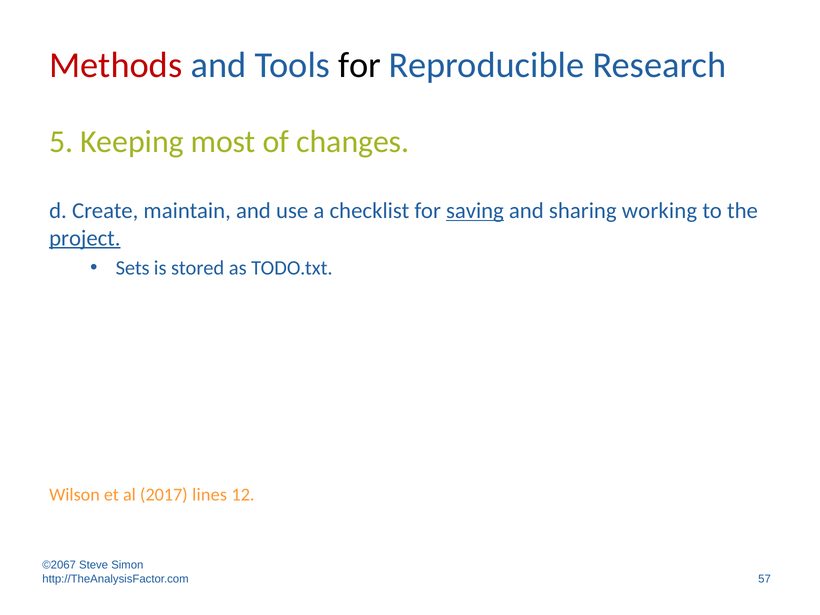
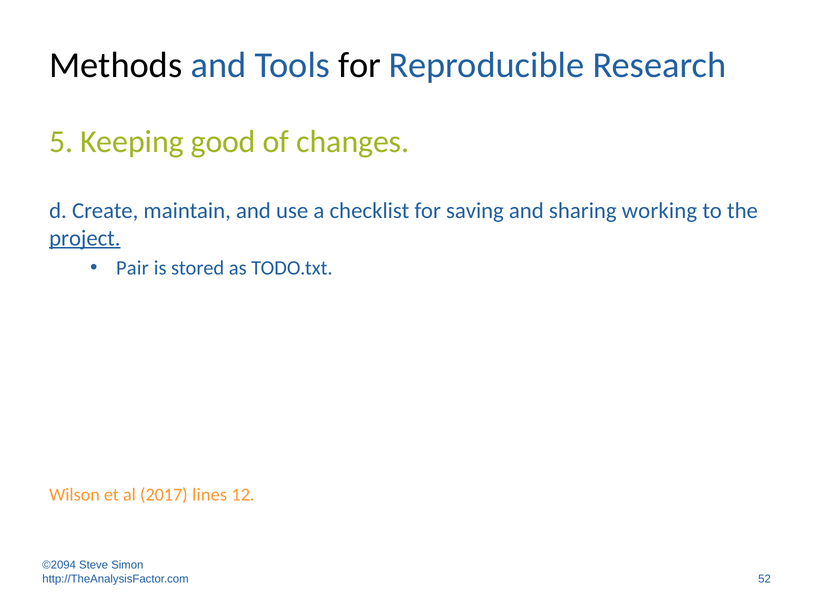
Methods colour: red -> black (116, 65)
most: most -> good (223, 142)
saving underline: present -> none (475, 211)
Sets: Sets -> Pair (132, 268)
©2067: ©2067 -> ©2094 (59, 565)
57: 57 -> 52 (765, 579)
